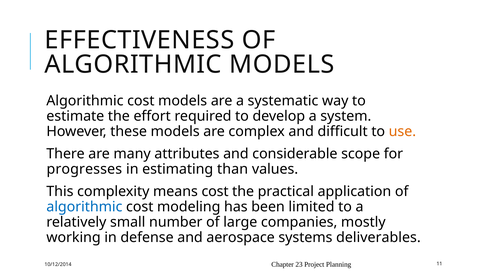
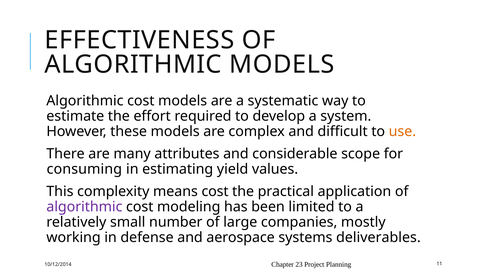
progresses: progresses -> consuming (84, 169)
than: than -> yield (233, 169)
algorithmic colour: blue -> purple (84, 207)
